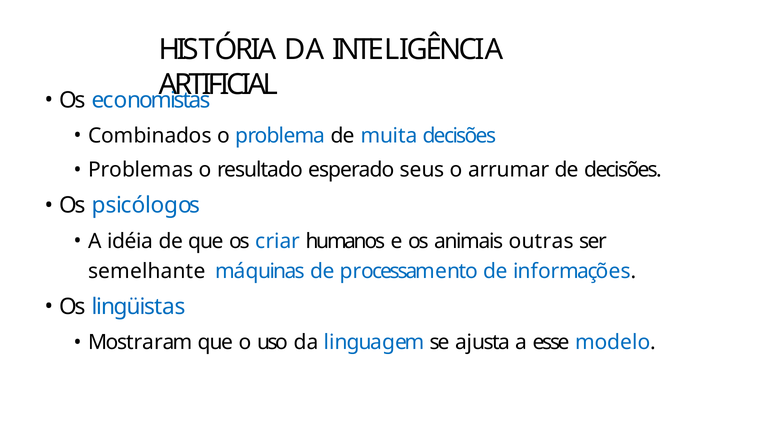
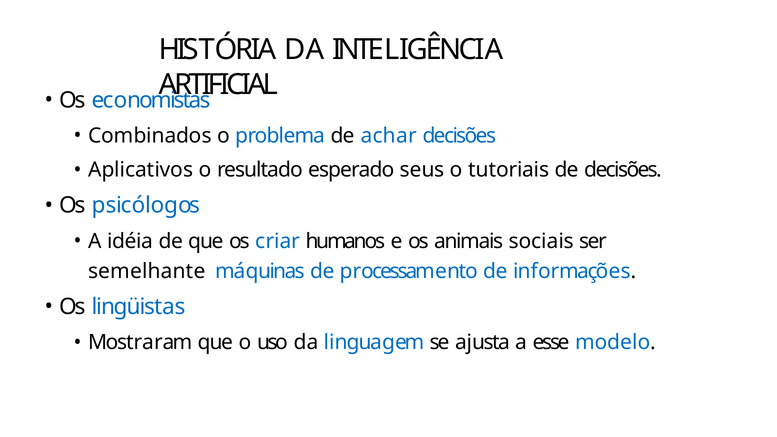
muita: muita -> achar (389, 136)
Problemas: Problemas -> Aplicativos (141, 170)
arrumar: arrumar -> tutoriais (509, 170)
outras: outras -> sociais (541, 241)
